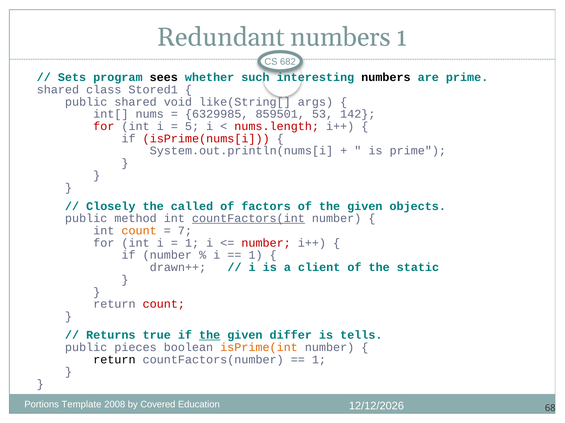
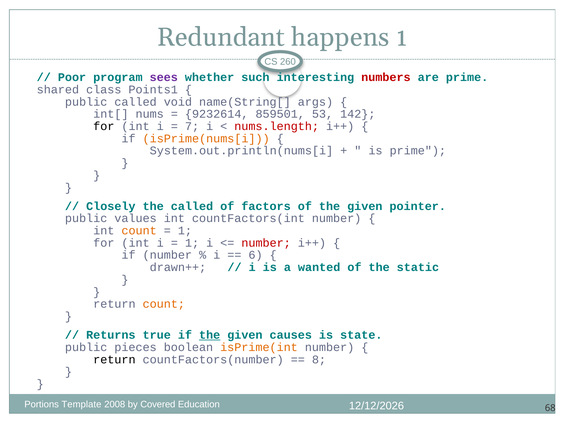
Redundant numbers: numbers -> happens (340, 37)
682: 682 -> 260 (288, 62)
Sets: Sets -> Poor (72, 77)
sees colour: black -> purple (164, 77)
numbers colour: black -> red (386, 77)
Stored1: Stored1 -> Points1 (153, 90)
public shared: shared -> called (136, 102)
like(String[: like(String[ -> name(String[ (245, 102)
6329985: 6329985 -> 9232614 (217, 114)
for colour: red -> black (104, 127)
5: 5 -> 7 (192, 127)
isPrime(nums[i colour: red -> orange (206, 139)
objects: objects -> pointer (418, 207)
method: method -> values (136, 219)
countFactors(int underline: present -> none (248, 219)
7: 7 -> 1 (185, 231)
1: 1 -> 6 (256, 256)
client: client -> wanted (319, 268)
count colour: red -> orange (164, 305)
differ: differ -> causes (291, 336)
tells: tells -> state (361, 336)
1: 1 -> 8 (319, 360)
